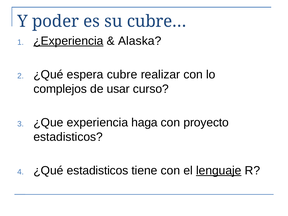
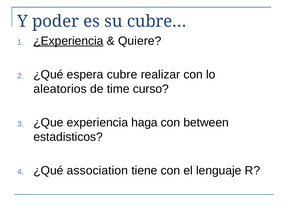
Alaska: Alaska -> Quiere (140, 41)
complejos: complejos -> aleatorios (60, 89)
usar: usar -> time (118, 89)
proyecto: proyecto -> between (206, 122)
¿Qué estadisticos: estadisticos -> association (97, 170)
lenguaje underline: present -> none (219, 170)
